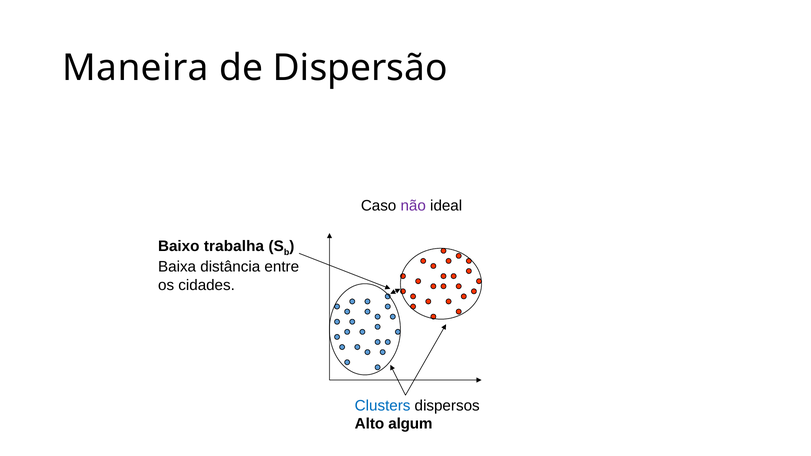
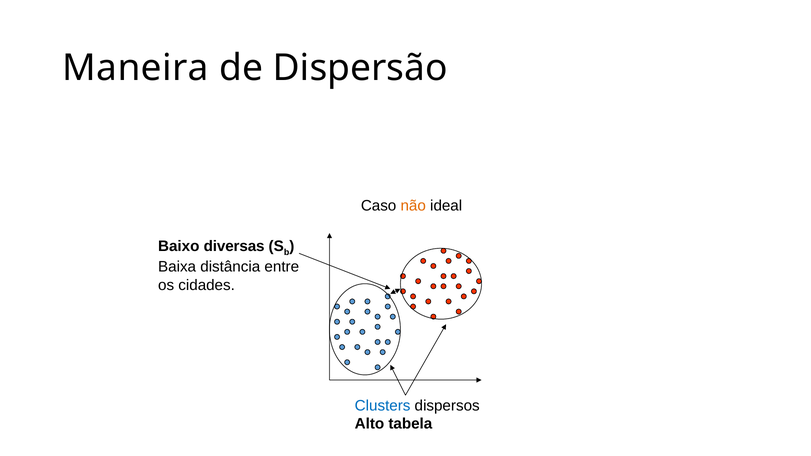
não colour: purple -> orange (413, 206)
trabalha: trabalha -> diversas (234, 246)
algum: algum -> tabela (410, 424)
